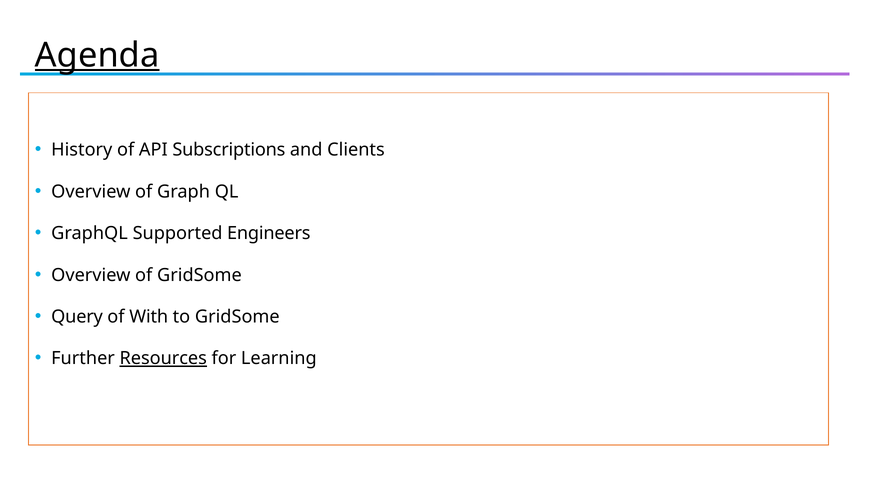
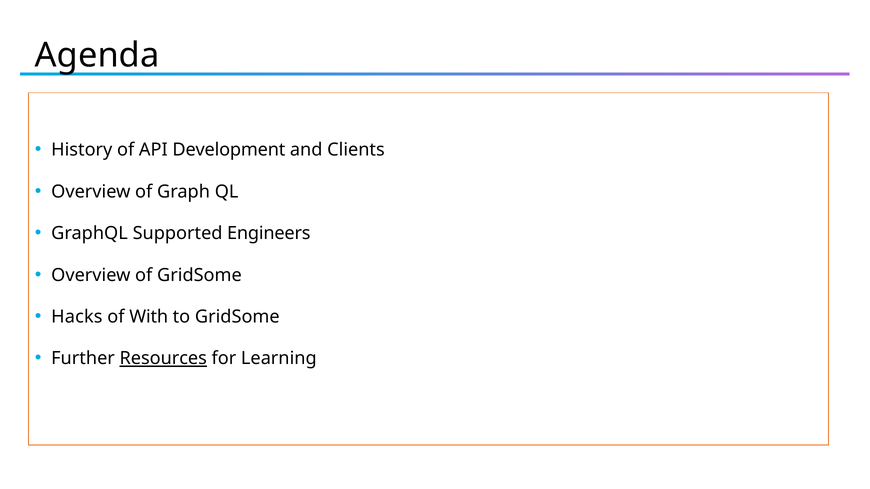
Agenda underline: present -> none (97, 55)
Subscriptions: Subscriptions -> Development (229, 150)
Query: Query -> Hacks (77, 317)
